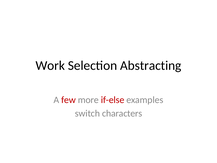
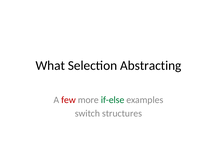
Work: Work -> What (50, 65)
if-else colour: red -> green (113, 100)
characters: characters -> structures (122, 113)
